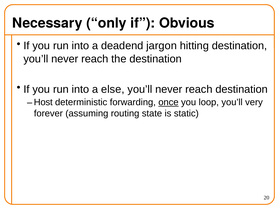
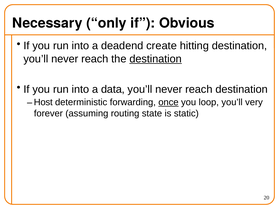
jargon: jargon -> create (162, 46)
destination underline: none -> present (156, 59)
else: else -> data (113, 89)
